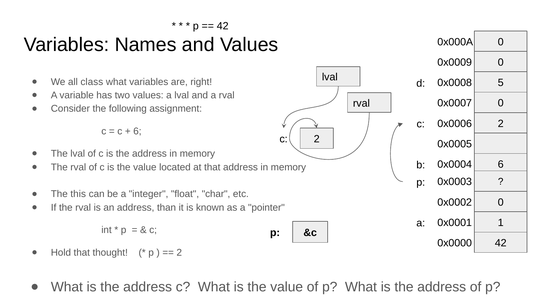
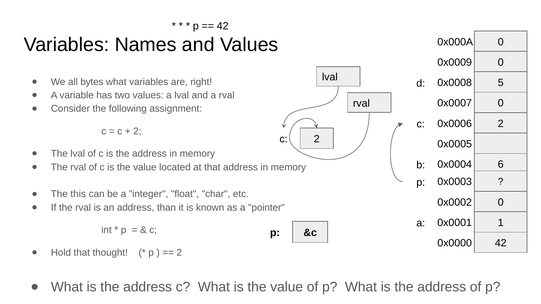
class: class -> bytes (92, 82)
6: 6 -> 2 (137, 131)
